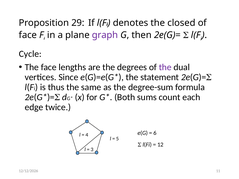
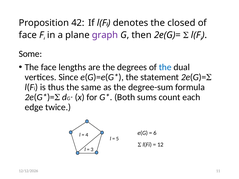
29: 29 -> 42 (78, 23)
Cycle: Cycle -> Some (30, 54)
the colour: purple -> blue (165, 67)
